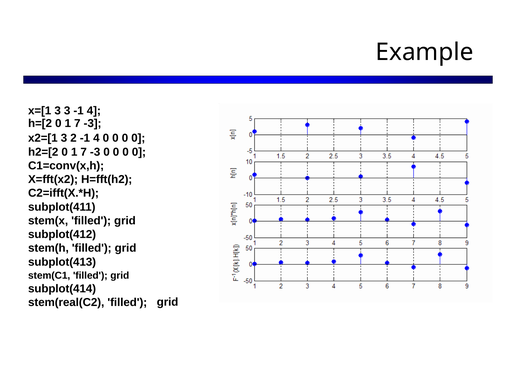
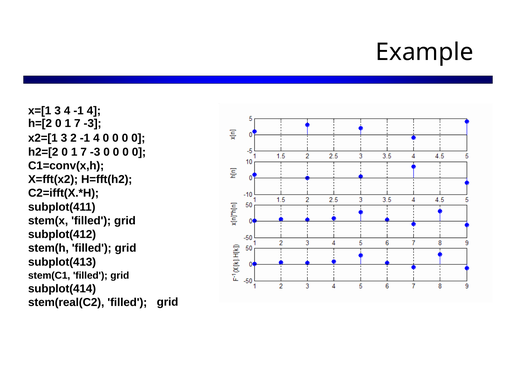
3 3: 3 -> 4 (67, 111)
